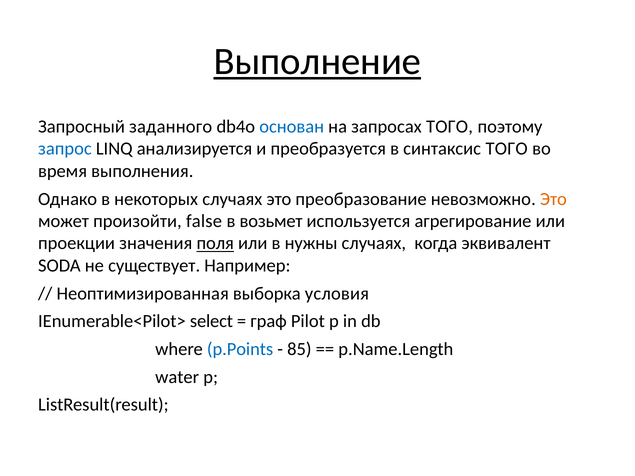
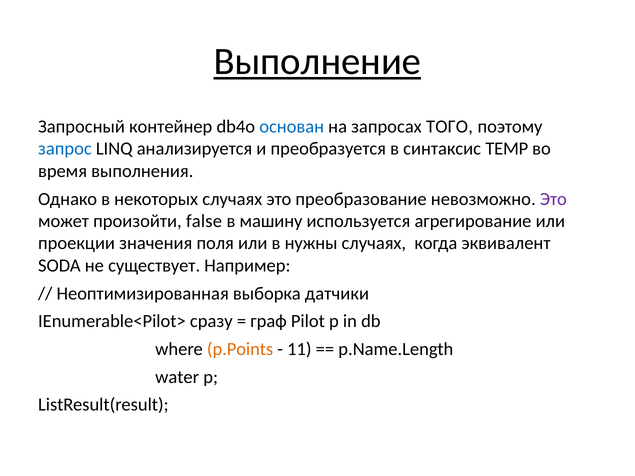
заданного: заданного -> контейнер (171, 127)
синтаксис ТОГО: ТОГО -> TEMP (507, 149)
Это colour: orange -> purple (553, 199)
возьмет: возьмет -> машину (271, 221)
поля underline: present -> none (215, 243)
условия: условия -> датчики (337, 294)
select: select -> сразу (211, 321)
p.Points colour: blue -> orange (240, 349)
85: 85 -> 11 (299, 349)
